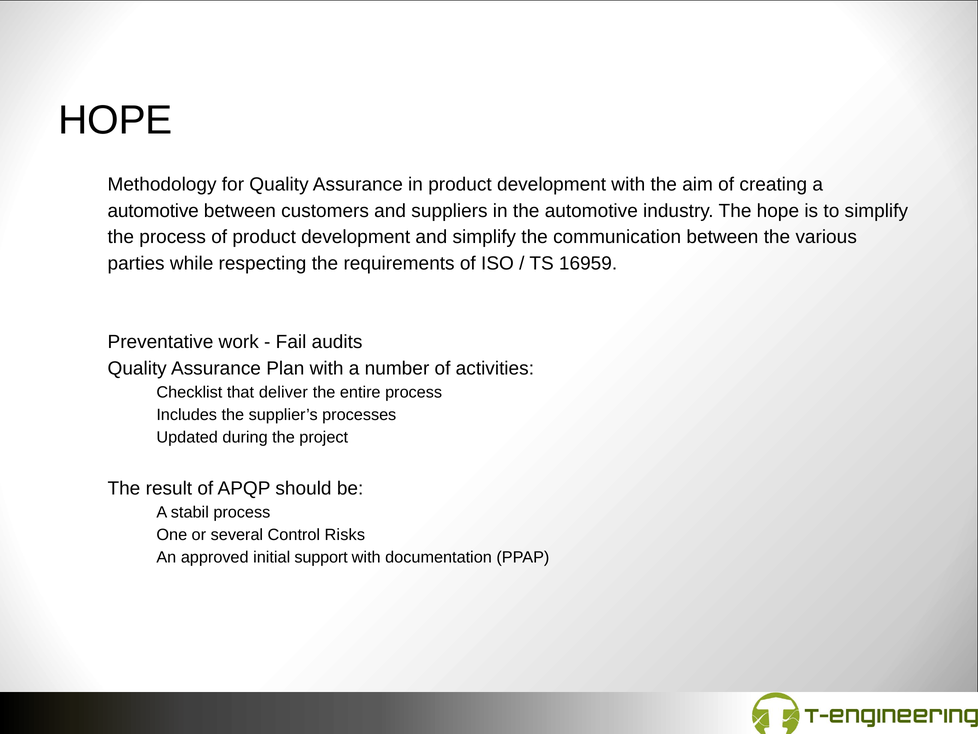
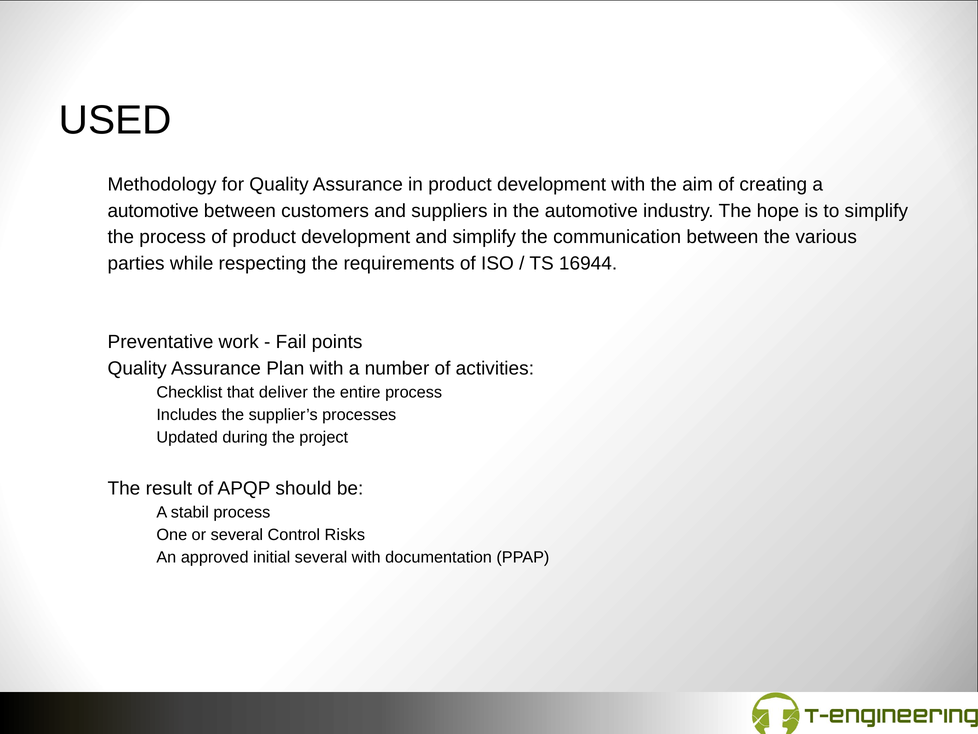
HOPE: HOPE -> USED (115, 120)
16959: 16959 -> 16944 (588, 263)
audits: audits -> points (337, 342)
initial support: support -> several (321, 557)
